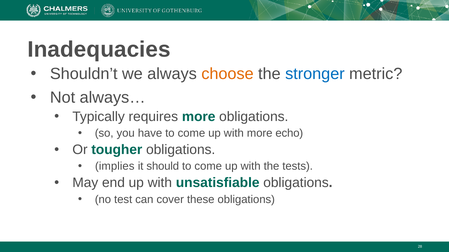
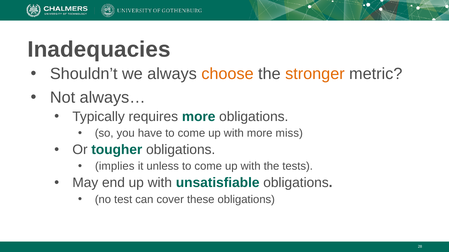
stronger colour: blue -> orange (315, 74)
echo: echo -> miss (289, 133)
should: should -> unless (163, 167)
